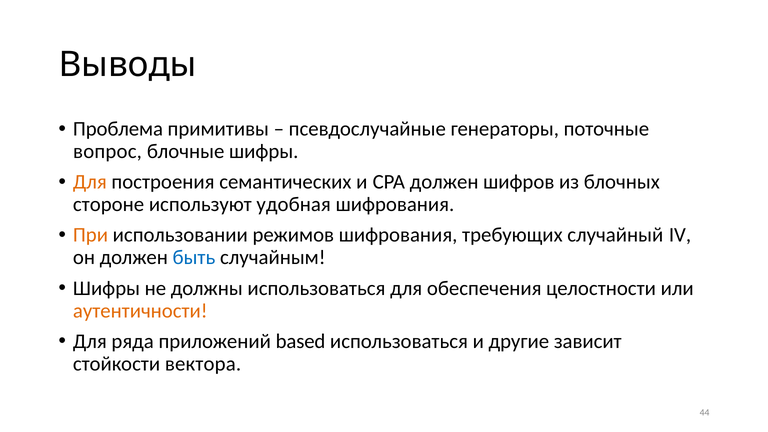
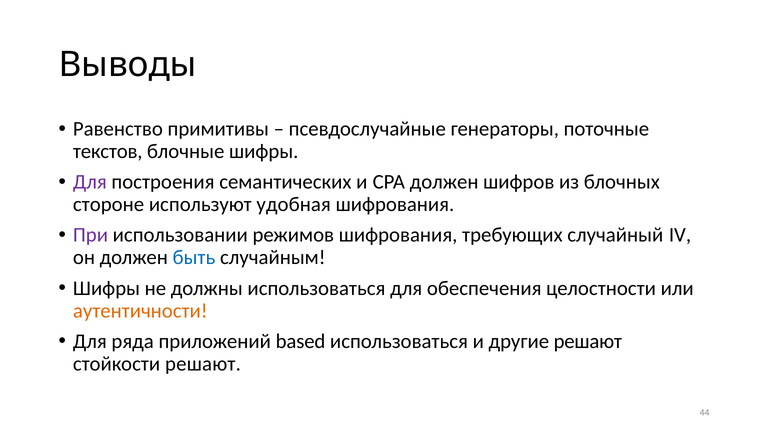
Проблема: Проблема -> Равенство (118, 129)
вопрос: вопрос -> текстов (108, 152)
Для colour: orange -> purple (90, 182)
При colour: orange -> purple (90, 235)
другие зависит: зависит -> решают (588, 341)
стойкости вектора: вектора -> решают (203, 364)
